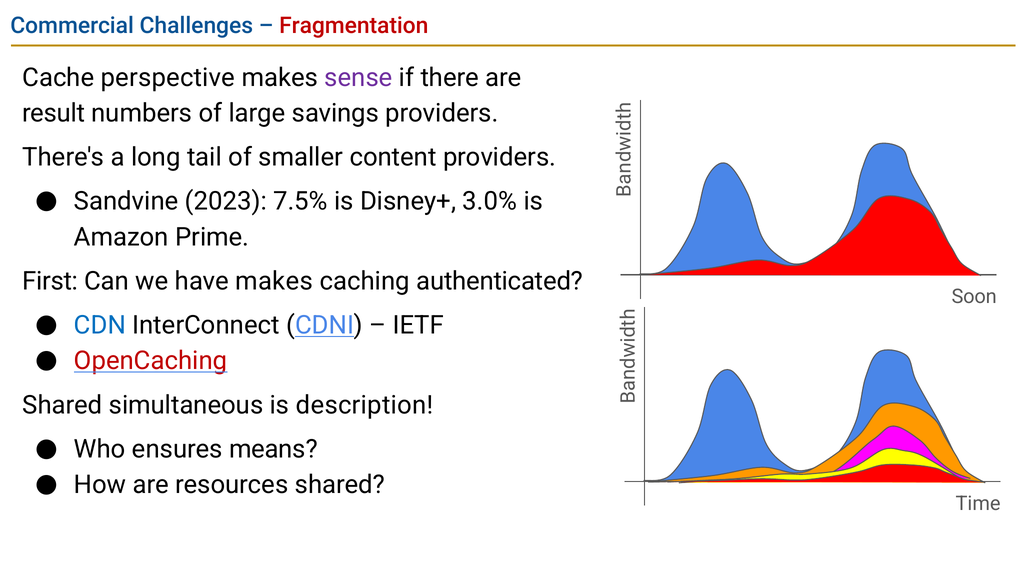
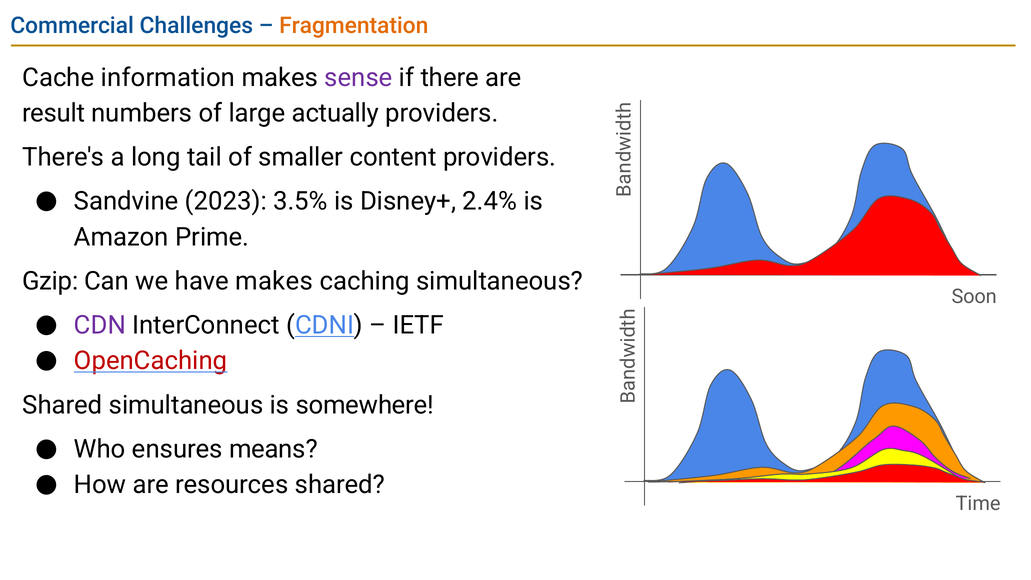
Fragmentation colour: red -> orange (354, 26)
perspective: perspective -> information (168, 78)
savings: savings -> actually (336, 113)
7.5%: 7.5% -> 3.5% (300, 201)
3.0%: 3.0% -> 2.4% (490, 201)
First: First -> Gzip (50, 281)
caching authenticated: authenticated -> simultaneous (500, 281)
CDN colour: blue -> purple (100, 325)
description: description -> somewhere (365, 405)
